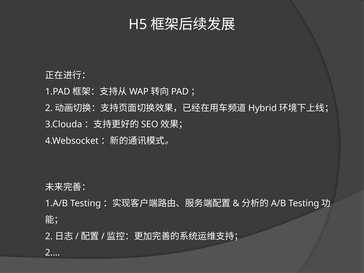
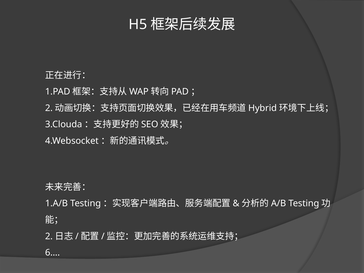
2…: 2… -> 6… (53, 253)
